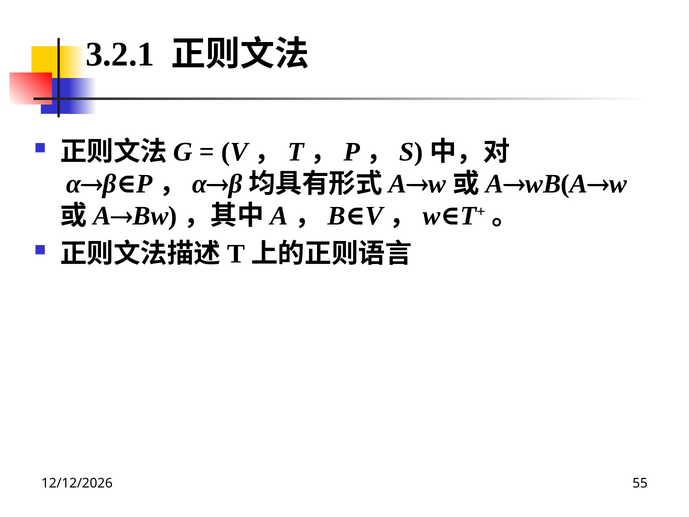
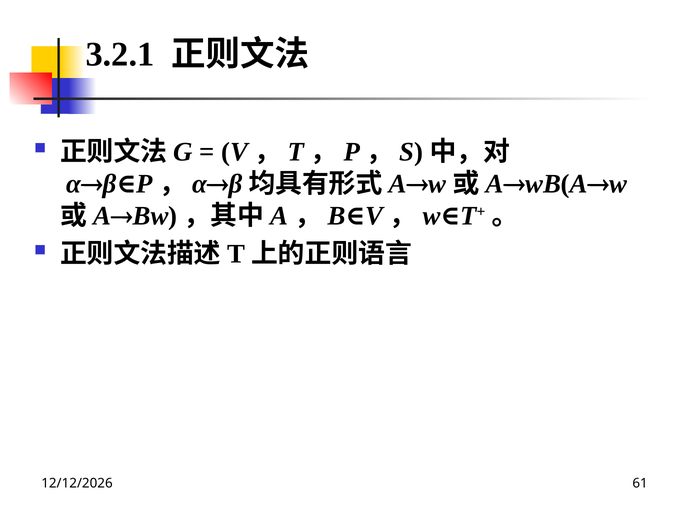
55: 55 -> 61 (640, 483)
